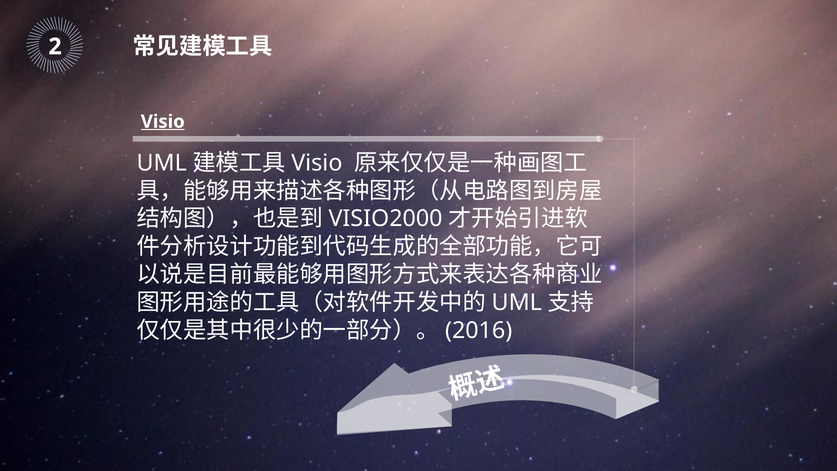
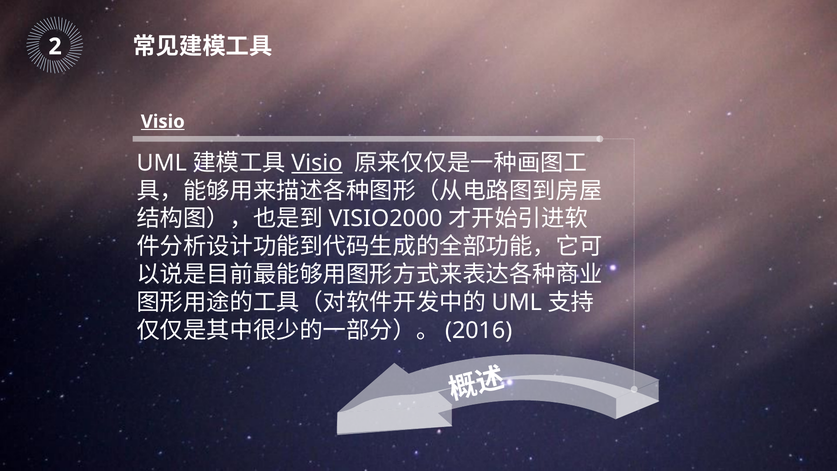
Visio underline: none -> present (317, 163)
